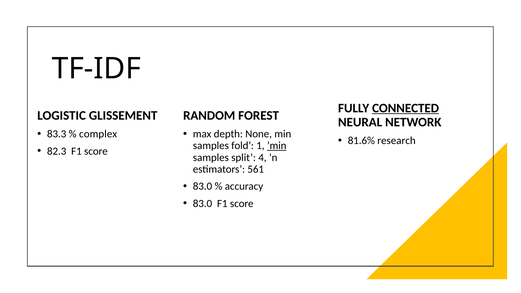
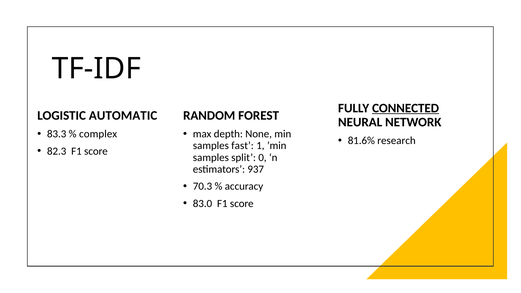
GLISSEMENT: GLISSEMENT -> AUTOMATIC (123, 116)
fold: fold -> fast (243, 146)
’min underline: present -> none (277, 146)
4: 4 -> 0 (262, 157)
561: 561 -> 937 (256, 169)
83.0: 83.0 -> 70.3 (203, 186)
